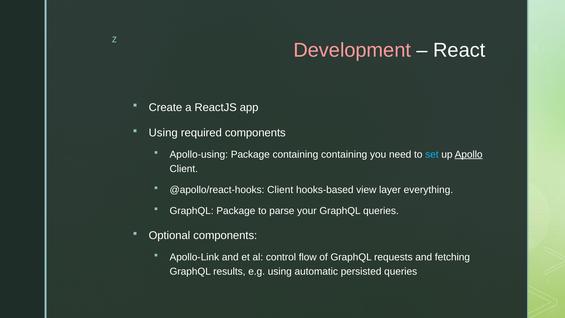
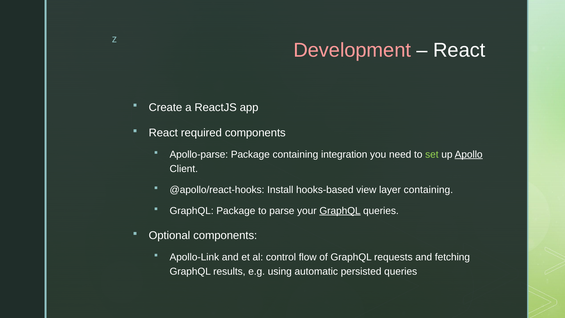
Using: Using -> React (163, 133)
Apollo-using: Apollo-using -> Apollo-parse (199, 154)
containing containing: containing -> integration (344, 154)
set colour: light blue -> light green (432, 154)
@apollo/react-hooks Client: Client -> Install (280, 190)
layer everything: everything -> containing (428, 190)
GraphQL underline: none -> present (340, 211)
